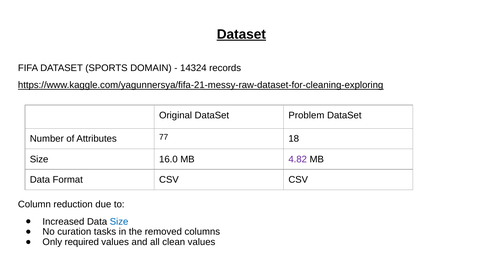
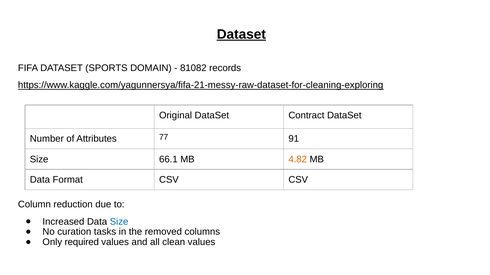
14324: 14324 -> 81082 (193, 68)
Problem: Problem -> Contract (306, 116)
18: 18 -> 91 (294, 139)
16.0: 16.0 -> 66.1 (168, 160)
4.82 colour: purple -> orange (298, 160)
